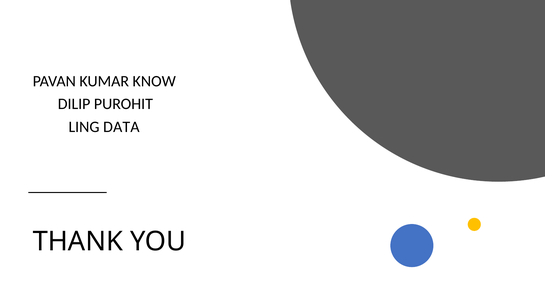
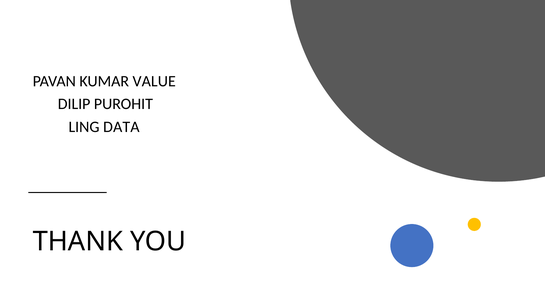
KNOW: KNOW -> VALUE (154, 81)
